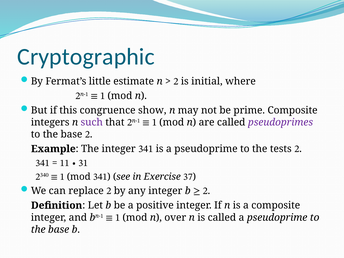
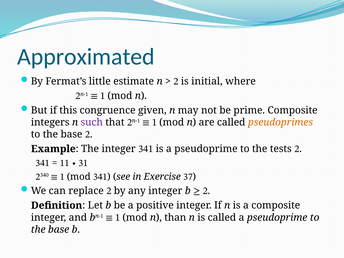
Cryptographic: Cryptographic -> Approximated (86, 57)
show: show -> given (152, 110)
pseudoprimes colour: purple -> orange (281, 122)
over: over -> than (175, 217)
